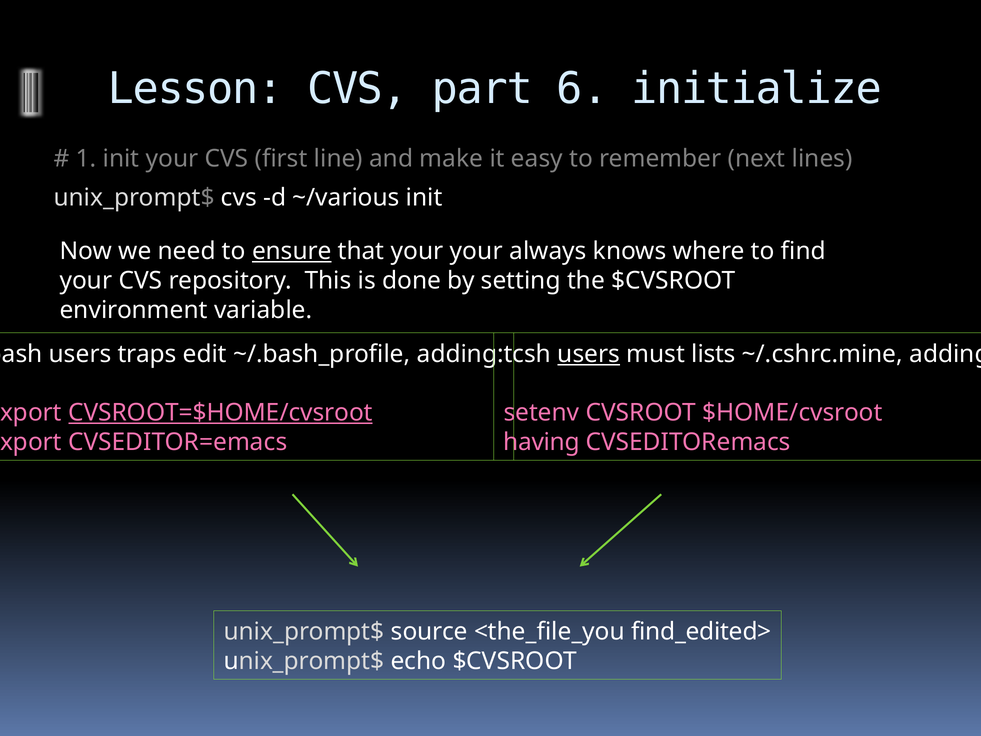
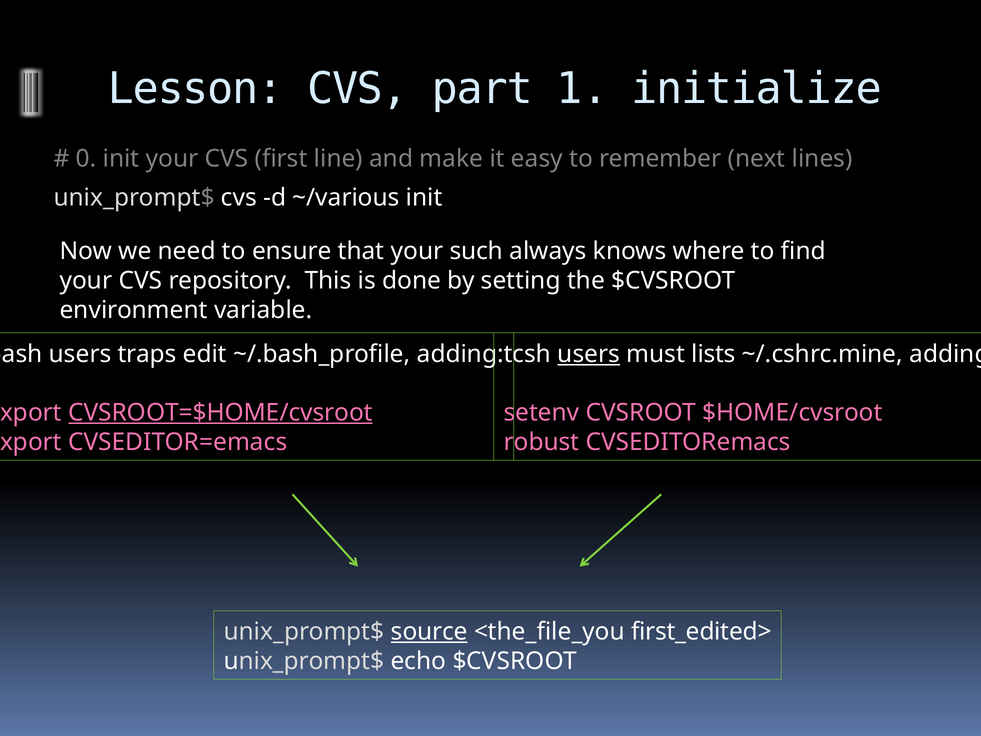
6: 6 -> 1 (582, 89)
1: 1 -> 0 (86, 159)
ensure underline: present -> none (292, 251)
your your: your -> such (476, 251)
having: having -> robust (541, 442)
source underline: none -> present (429, 632)
find_edited>: find_edited> -> first_edited> (701, 632)
